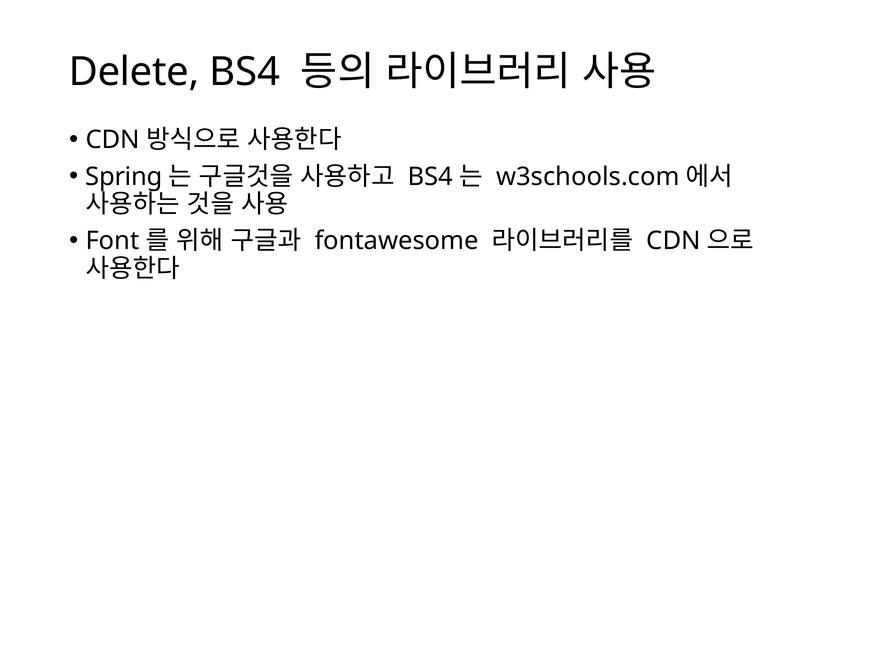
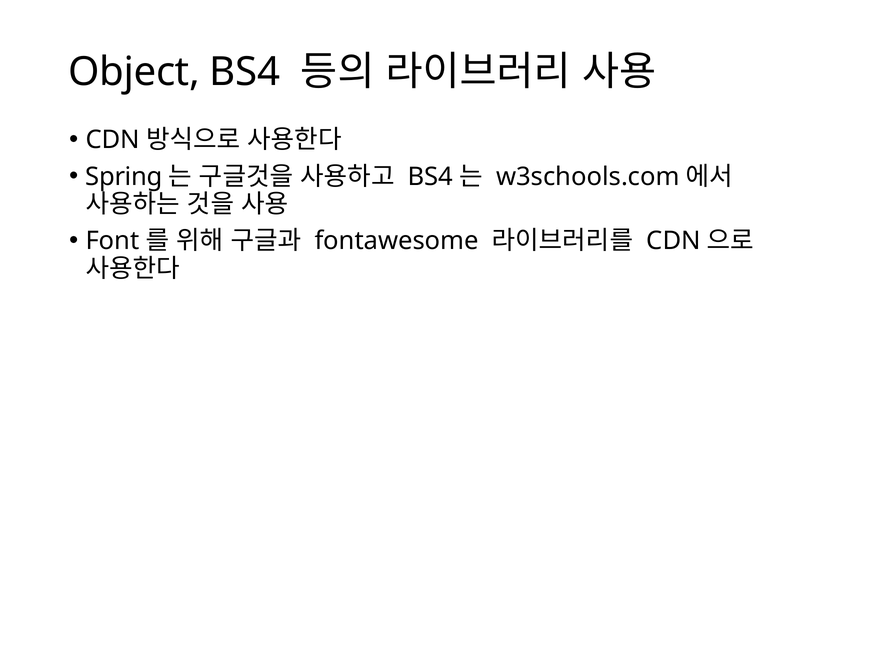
Delete: Delete -> Object (134, 72)
